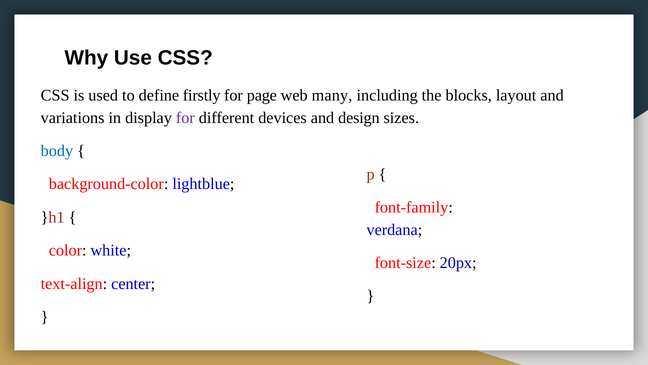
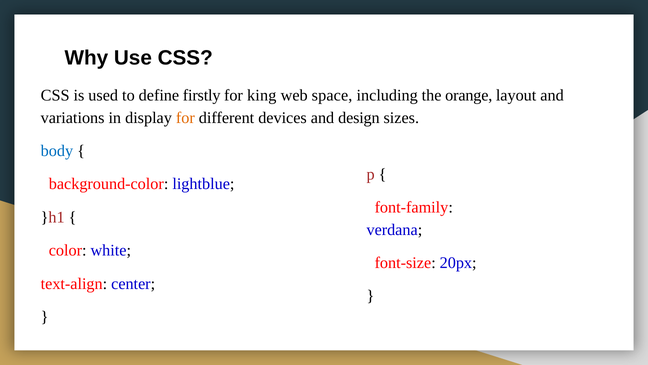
page: page -> king (262, 95)
many: many -> space (332, 95)
blocks: blocks -> orange (469, 95)
for colour: purple -> orange (185, 118)
